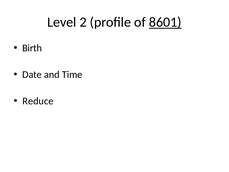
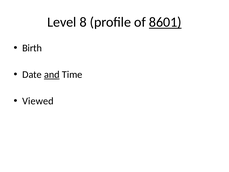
2: 2 -> 8 (83, 22)
and underline: none -> present (52, 74)
Reduce: Reduce -> Viewed (38, 101)
